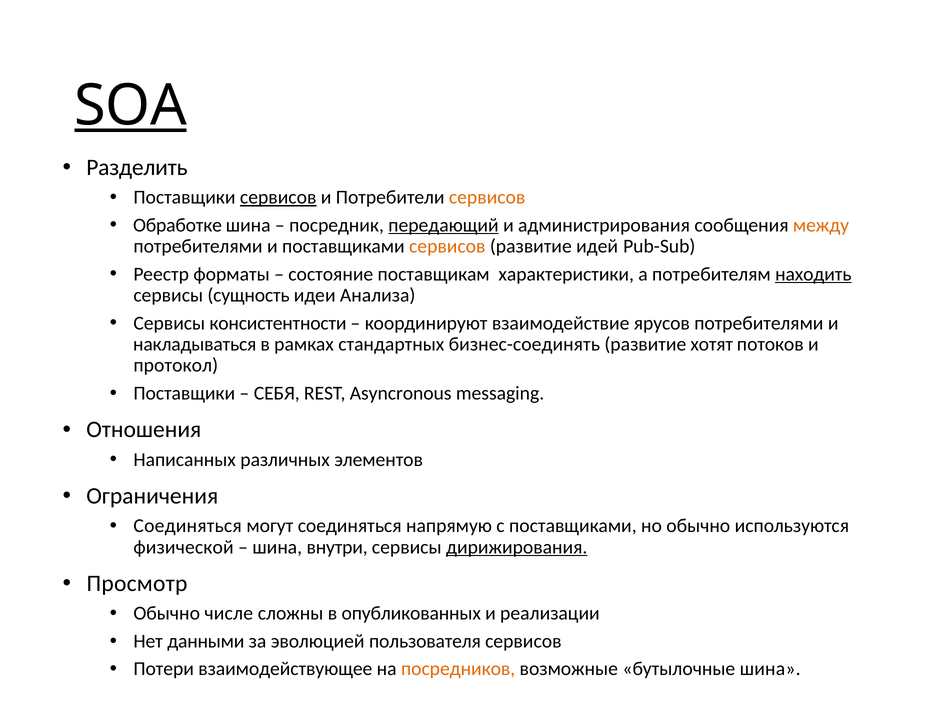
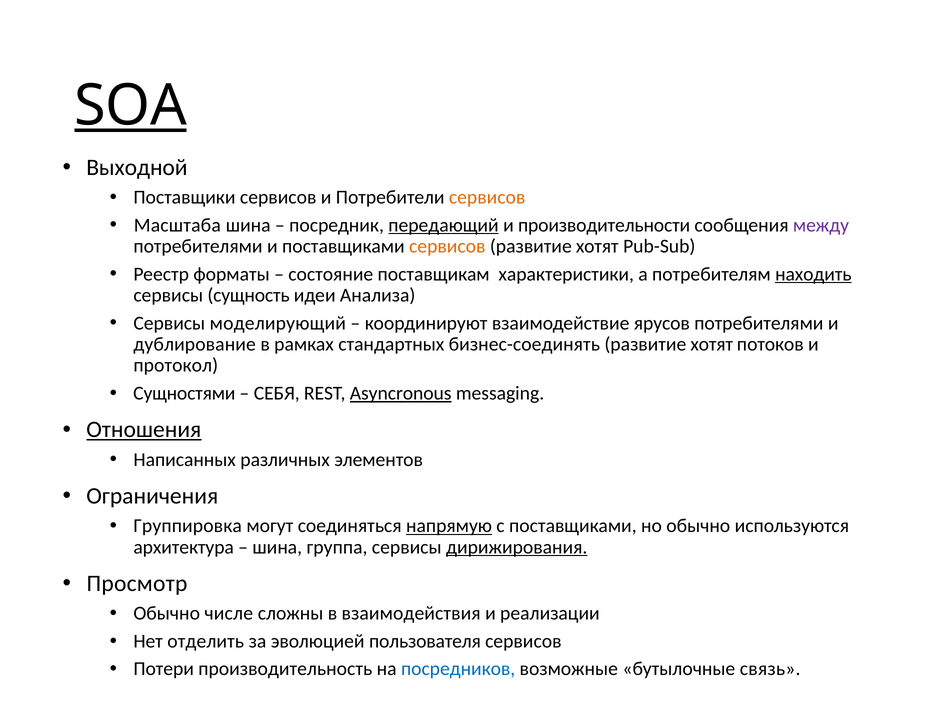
Разделить: Разделить -> Выходной (137, 167)
сервисов underline: present -> none (278, 197)
Обработке: Обработке -> Масштаба (177, 225)
администрирования: администрирования -> производительности (604, 225)
между colour: orange -> purple (821, 225)
идей: идей -> хотят (597, 246)
консистентности: консистентности -> моделирующий (278, 323)
накладываться: накладываться -> дублирование (195, 344)
Поставщики: Поставщики -> Сущностями (184, 393)
Asyncronous underline: none -> present (401, 393)
Отношения underline: none -> present (144, 430)
Соединяться: Соединяться -> Группировка (188, 526)
напрямую underline: none -> present (449, 526)
физической: физической -> архитектура (184, 547)
внутри: внутри -> группа (337, 547)
опубликованных: опубликованных -> взаимодействия (411, 614)
данными: данными -> отделить (206, 641)
взаимодействующее: взаимодействующее -> производительность (285, 669)
посредников colour: orange -> blue (458, 669)
бутылочные шина: шина -> связь (770, 669)
